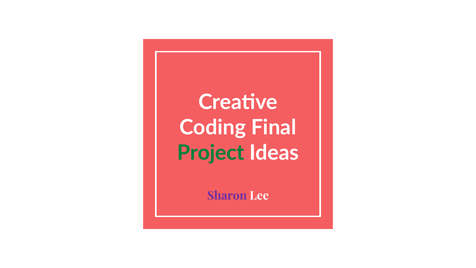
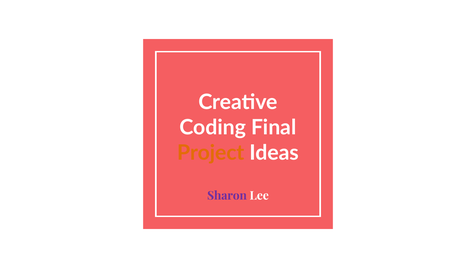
Project colour: green -> orange (211, 153)
